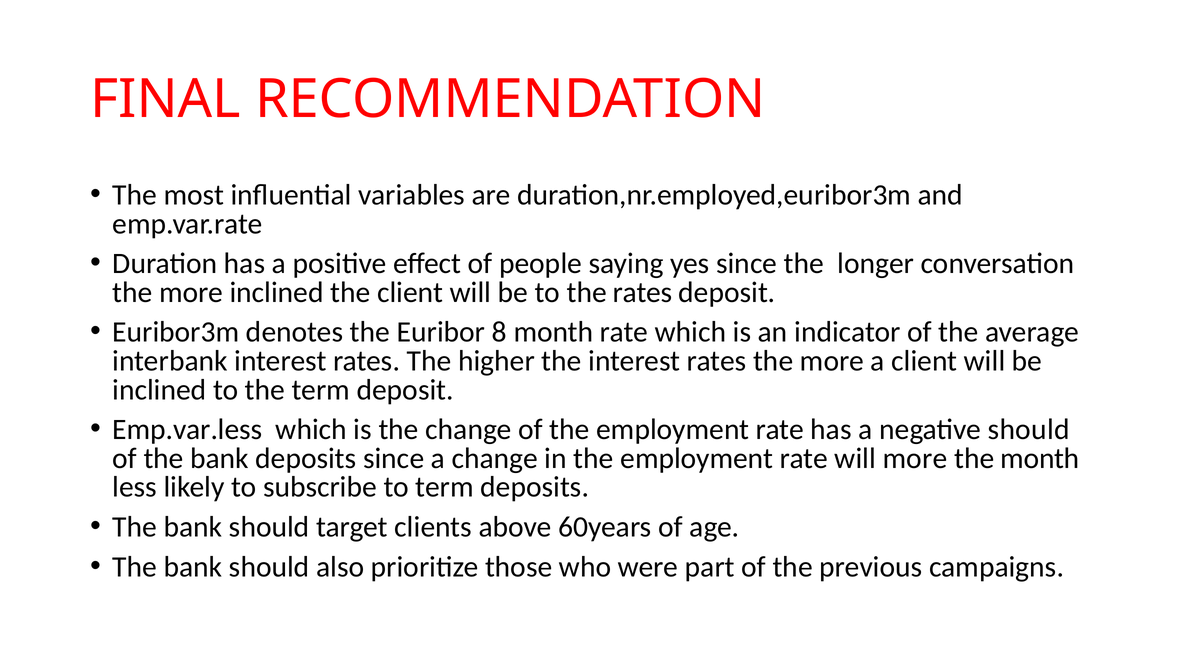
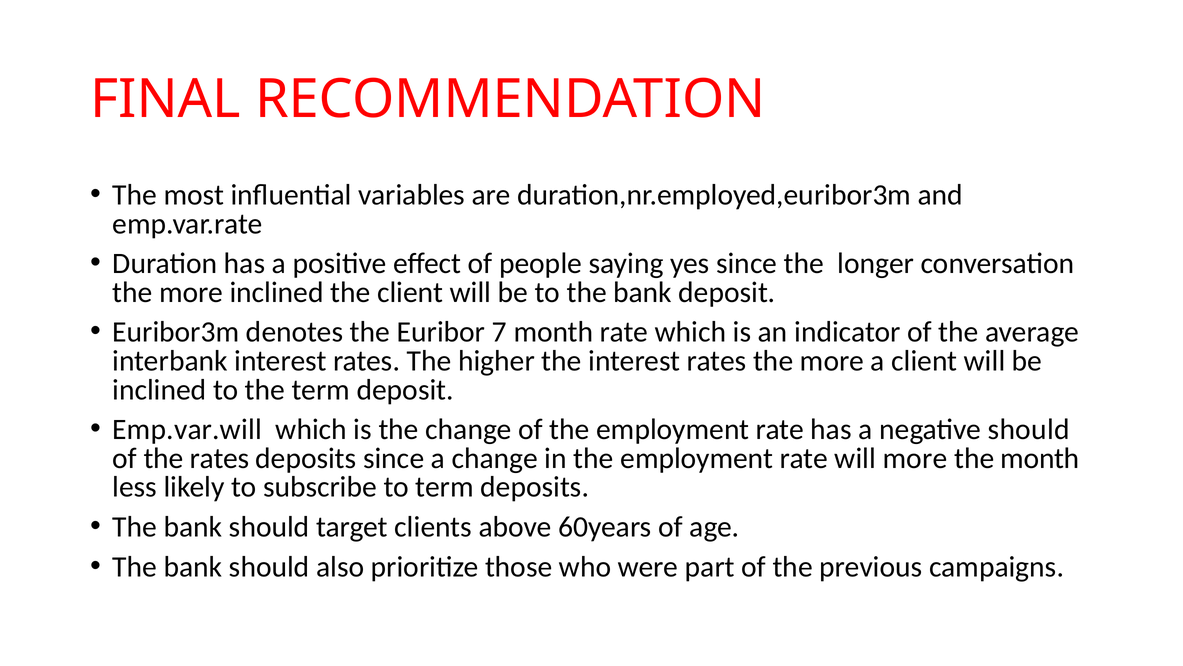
to the rates: rates -> bank (643, 292)
8: 8 -> 7 (499, 332)
Emp.var.less: Emp.var.less -> Emp.var.will (187, 429)
of the bank: bank -> rates (220, 458)
